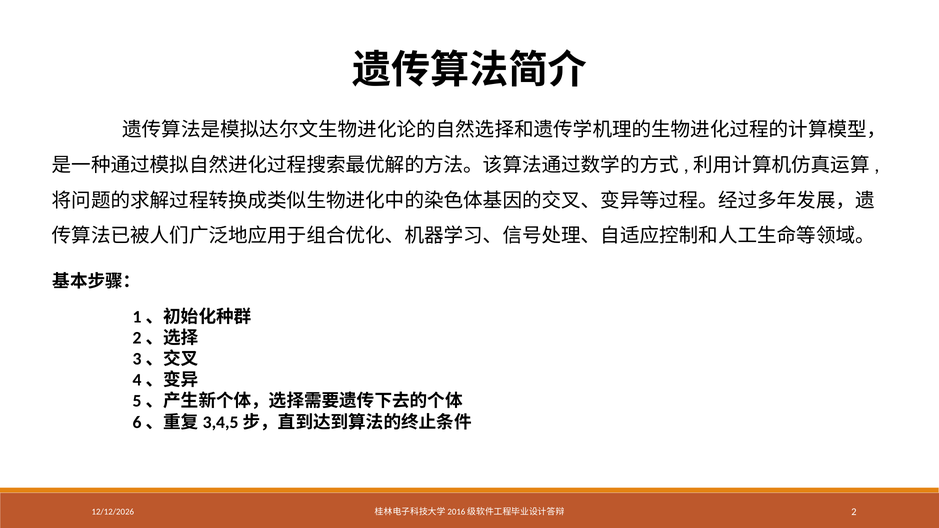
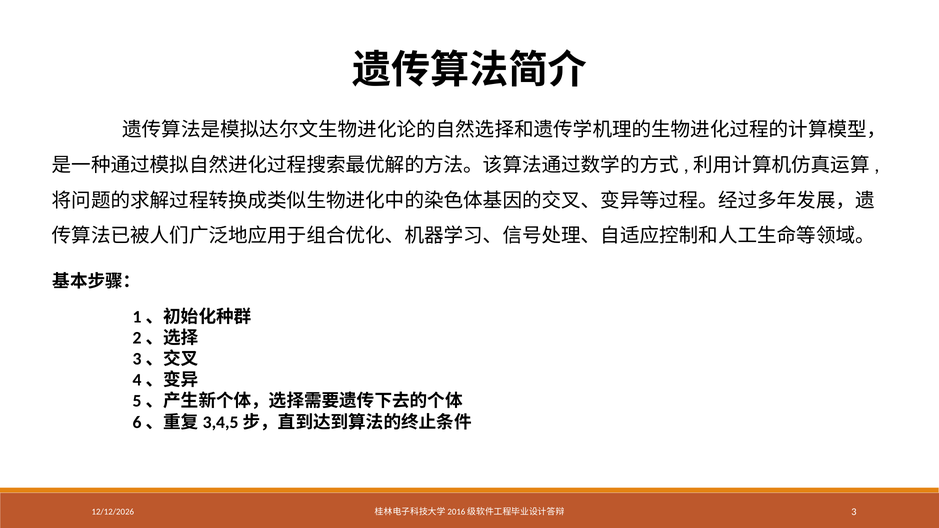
2: 2 -> 3 (854, 512)
